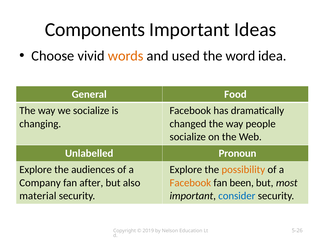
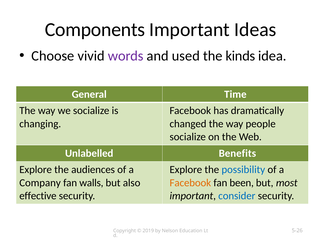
words colour: orange -> purple (126, 56)
word: word -> kinds (240, 56)
Food: Food -> Time (235, 94)
Pronoun: Pronoun -> Benefits (237, 153)
possibility colour: orange -> blue (243, 169)
after: after -> walls (91, 182)
material: material -> effective (38, 195)
